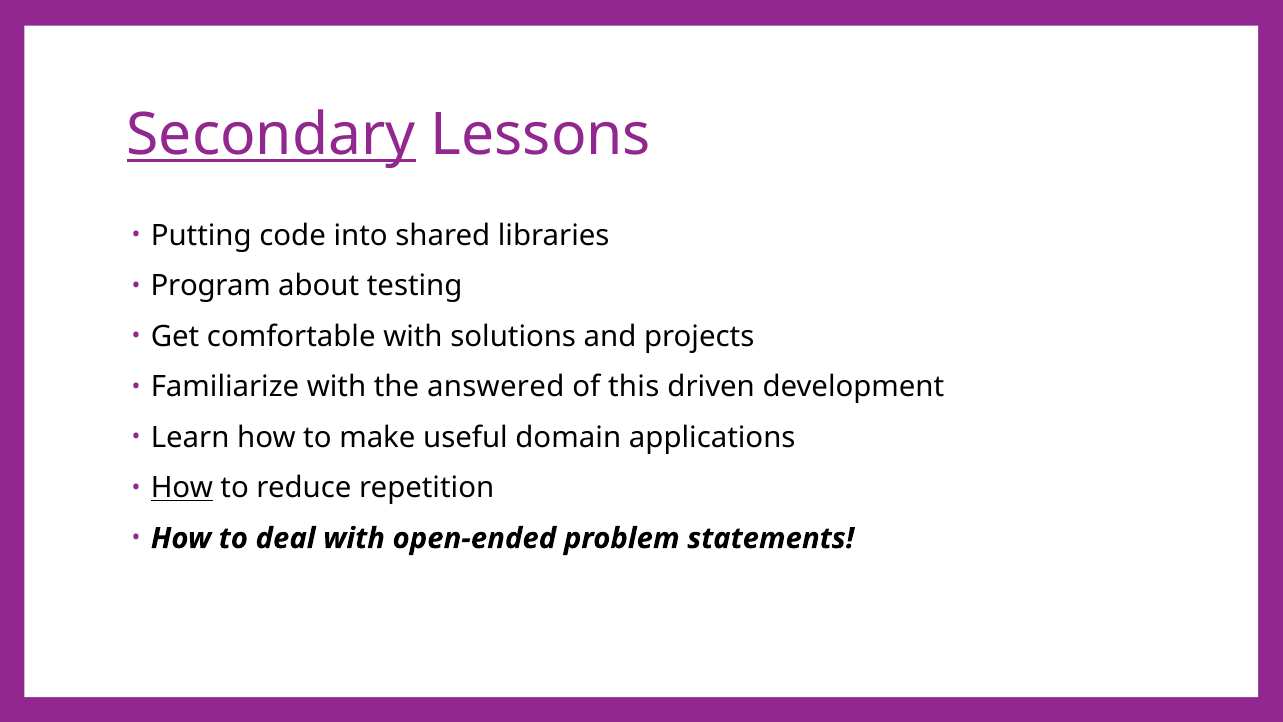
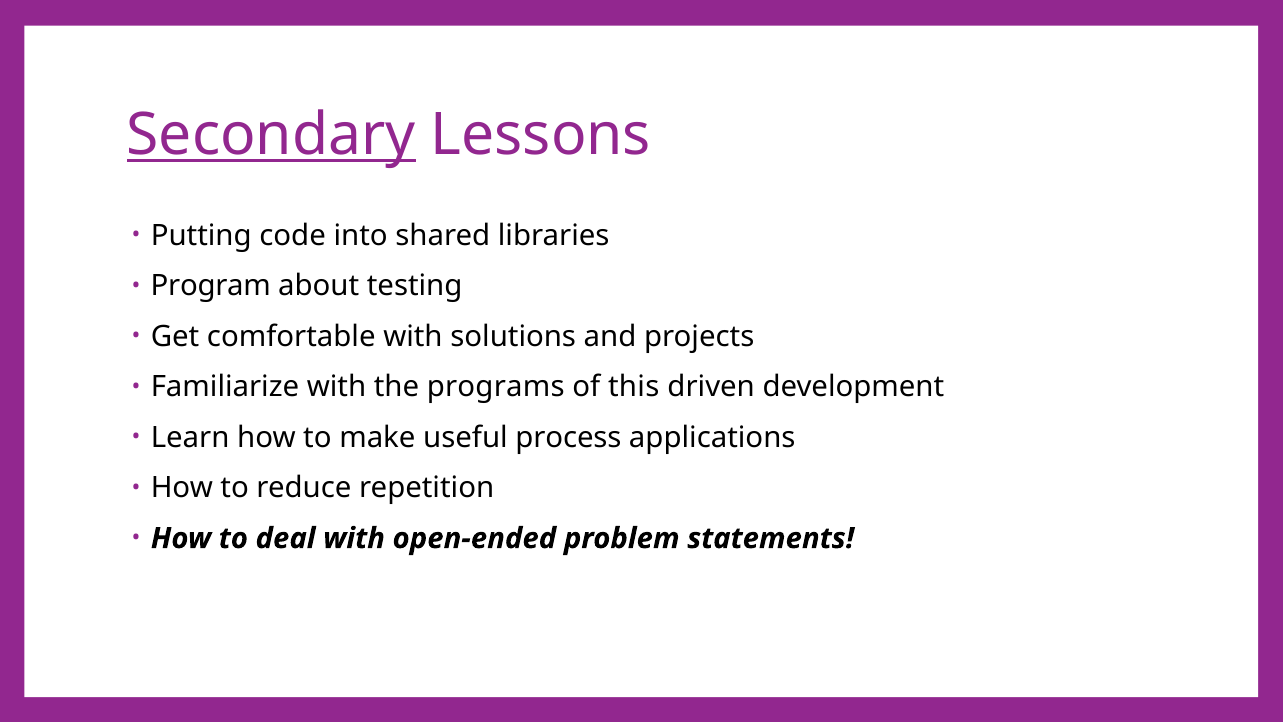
answered: answered -> programs (496, 387)
domain: domain -> process (568, 437)
How underline: present -> none (182, 488)
